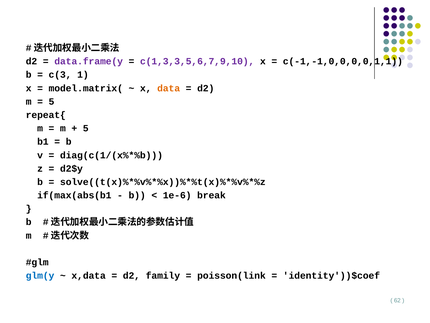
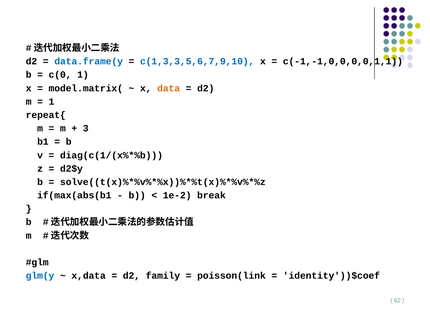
data.frame(y colour: purple -> blue (89, 61)
c(1,3,3,5,6,7,9,10 colour: purple -> blue (197, 61)
c(3: c(3 -> c(0 (60, 75)
5: 5 -> 1 (51, 101)
5: 5 -> 3 (86, 128)
1e-6: 1e-6 -> 1e-2 (177, 195)
